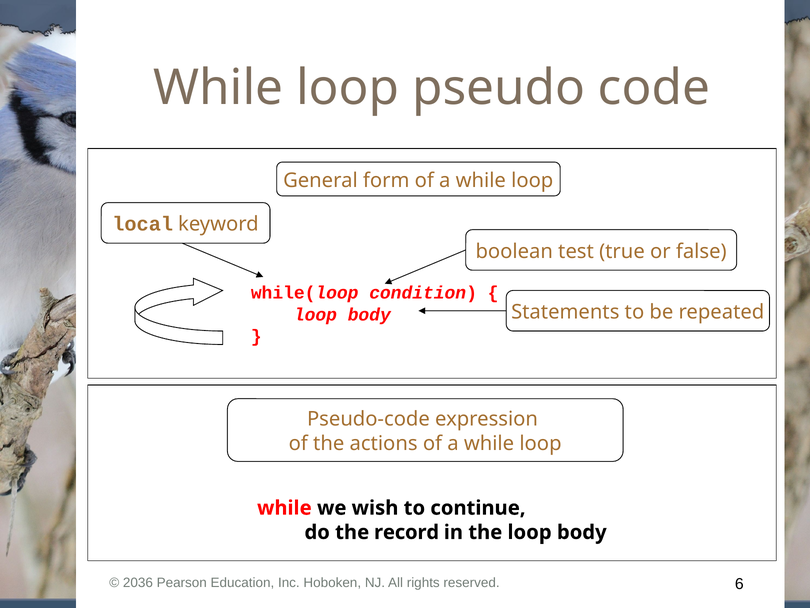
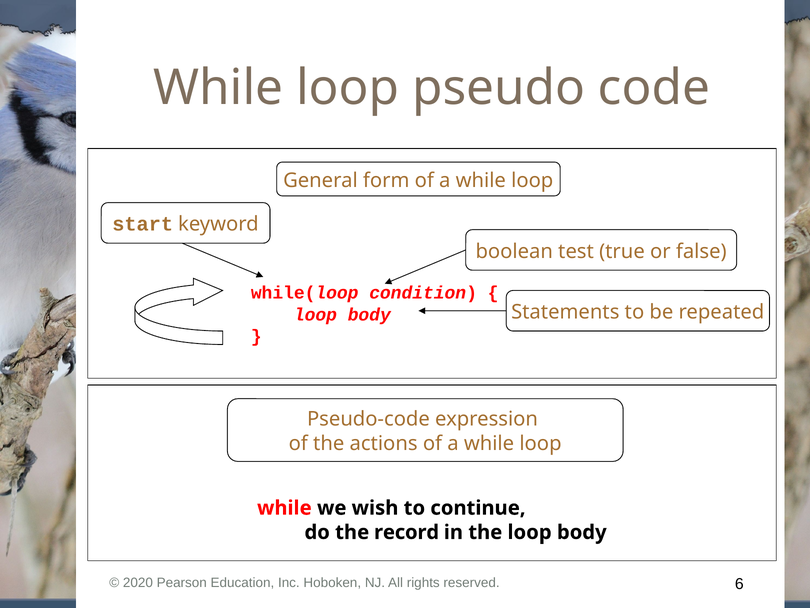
local: local -> start (143, 224)
2036: 2036 -> 2020 (138, 582)
